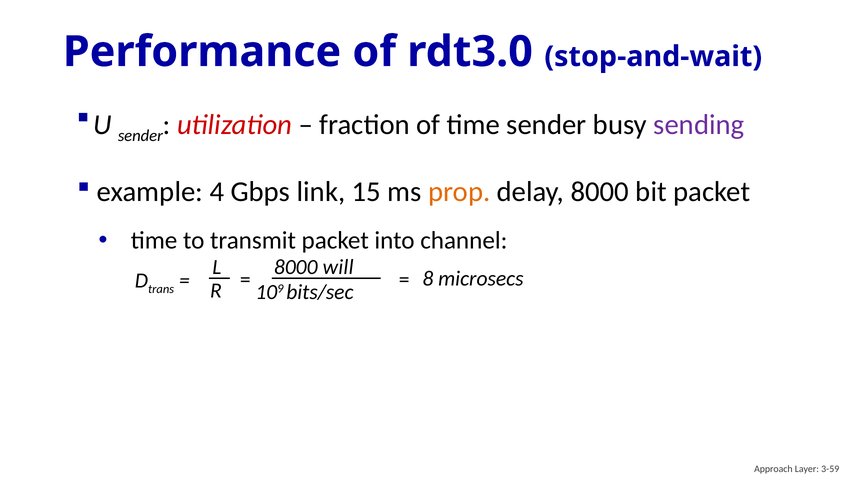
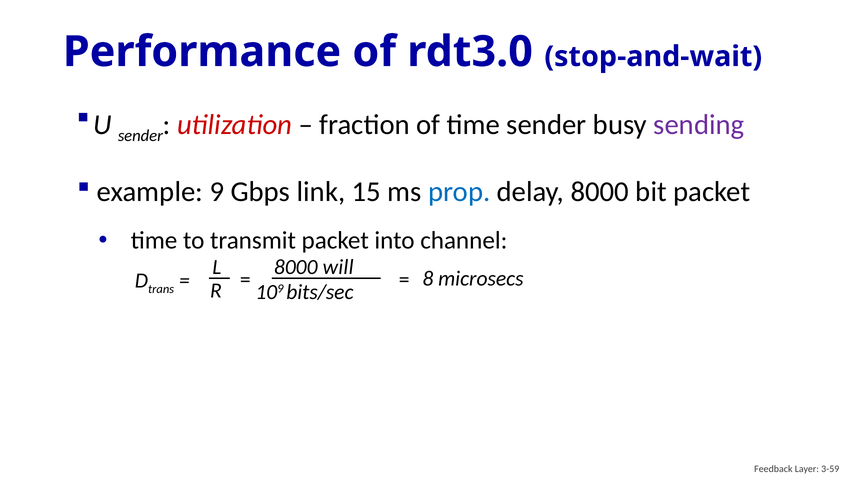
4: 4 -> 9 (217, 192)
prop colour: orange -> blue (459, 192)
Approach: Approach -> Feedback (773, 469)
